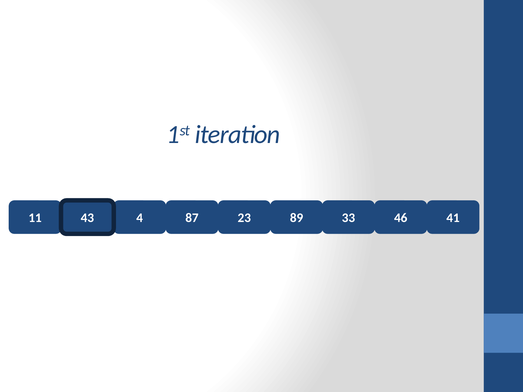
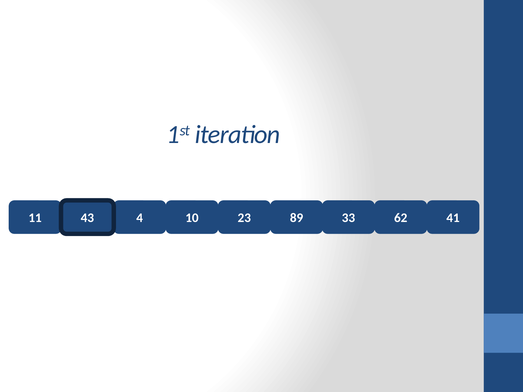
87: 87 -> 10 (192, 218)
46: 46 -> 62 (401, 218)
